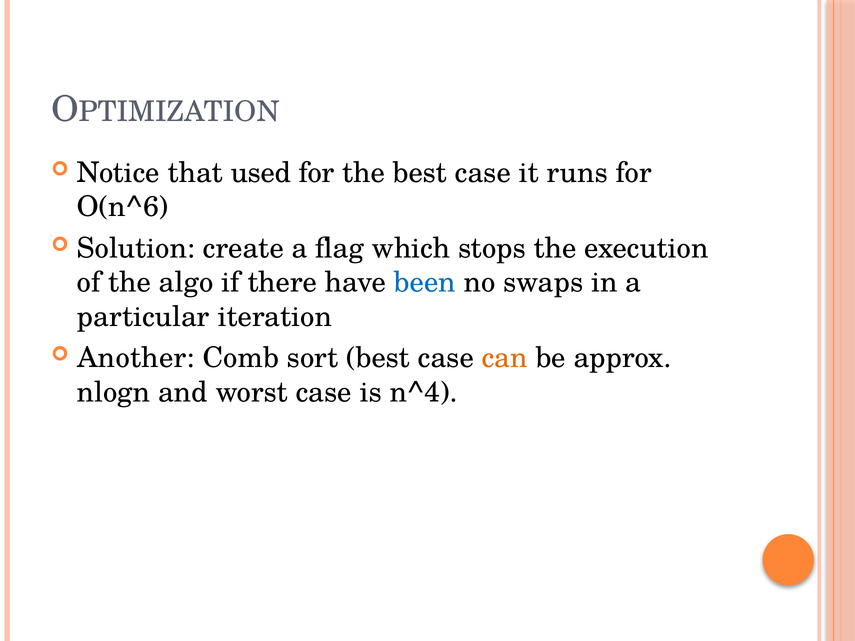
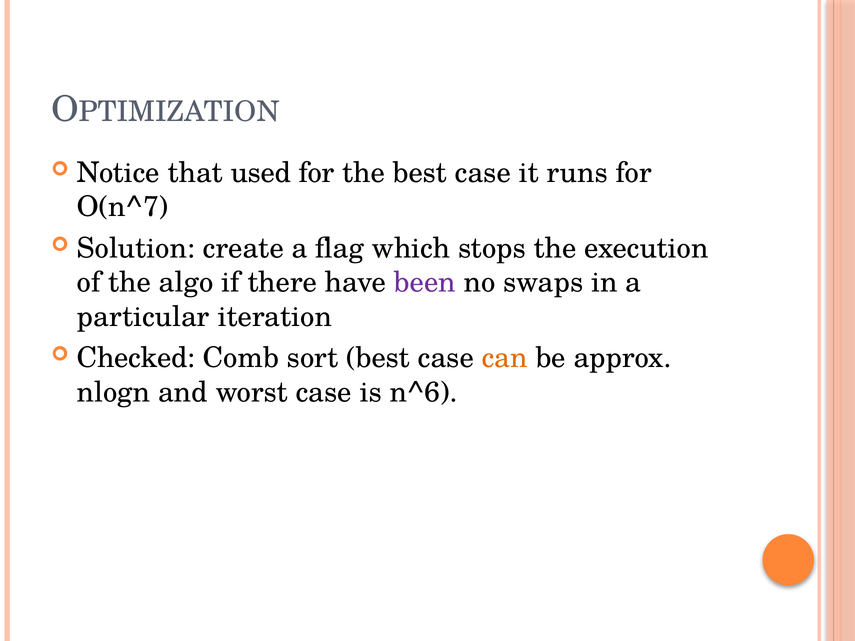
O(n^6: O(n^6 -> O(n^7 (123, 207)
been colour: blue -> purple (425, 283)
Another: Another -> Checked (136, 358)
n^4: n^4 -> n^6 (424, 392)
